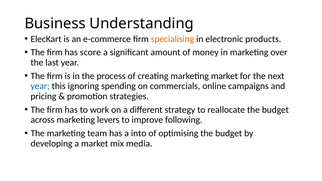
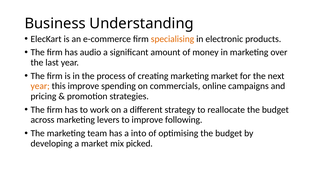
score: score -> audio (91, 52)
year colour: blue -> orange (40, 86)
this ignoring: ignoring -> improve (83, 86)
media: media -> picked (139, 144)
